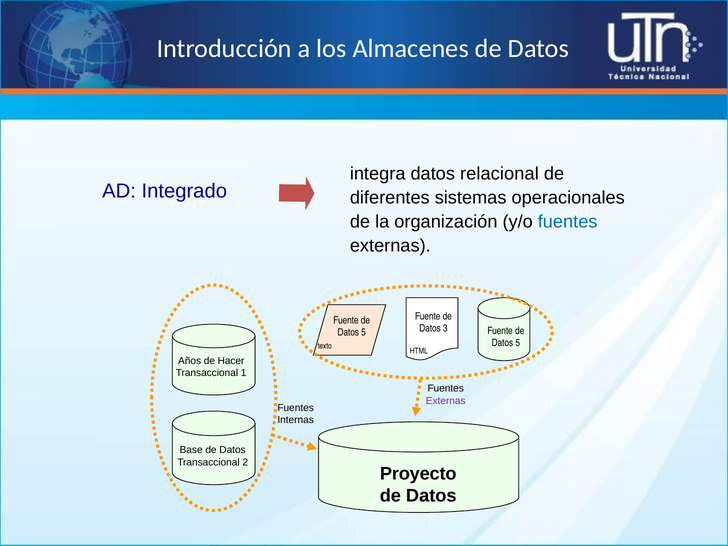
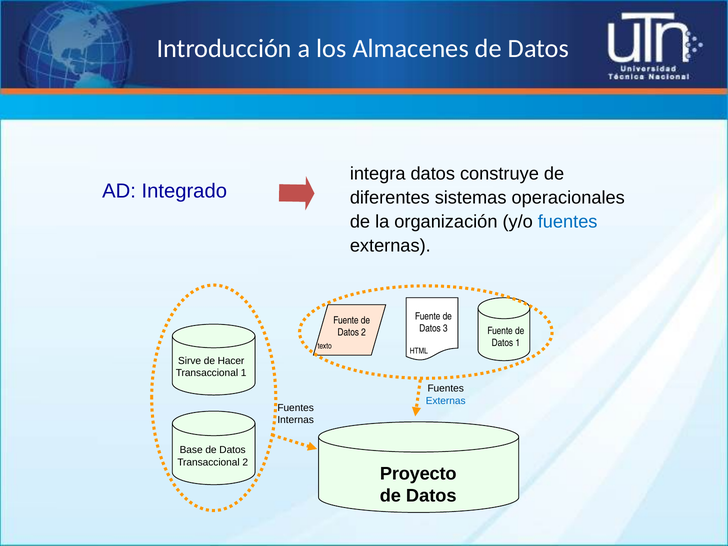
relacional: relacional -> construye (499, 174)
5: 5 -> 2 (364, 333)
5: 5 -> 1 (518, 343)
Años: Años -> Sirve (190, 361)
Externas colour: purple -> blue (446, 401)
